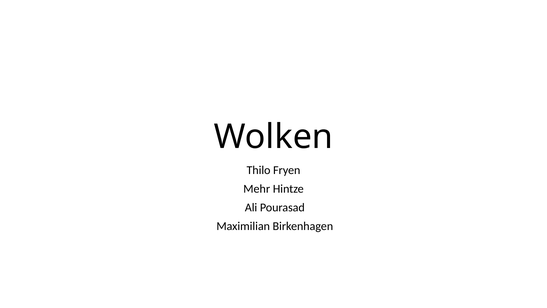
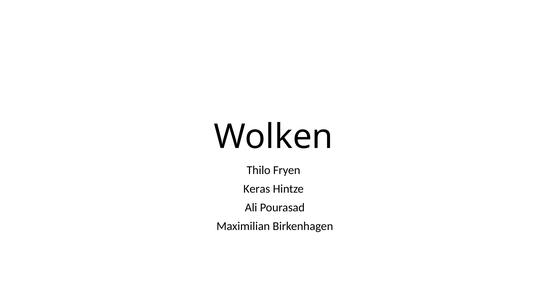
Mehr: Mehr -> Keras (257, 189)
